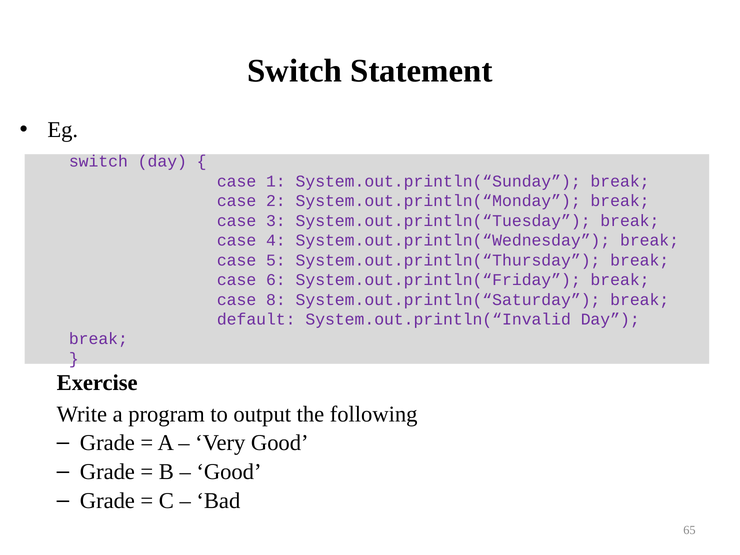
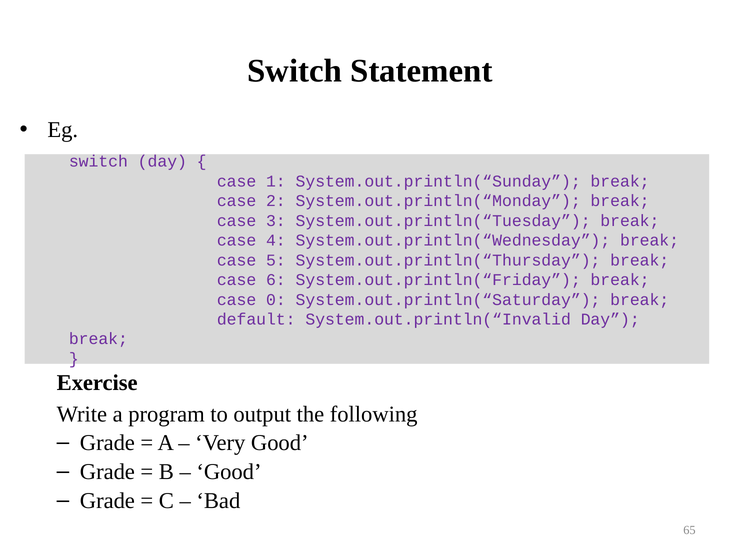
8: 8 -> 0 (276, 300)
